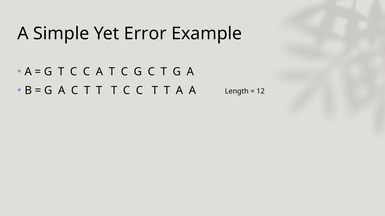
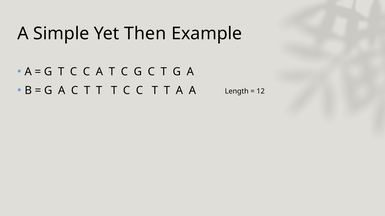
Error: Error -> Then (145, 34)
